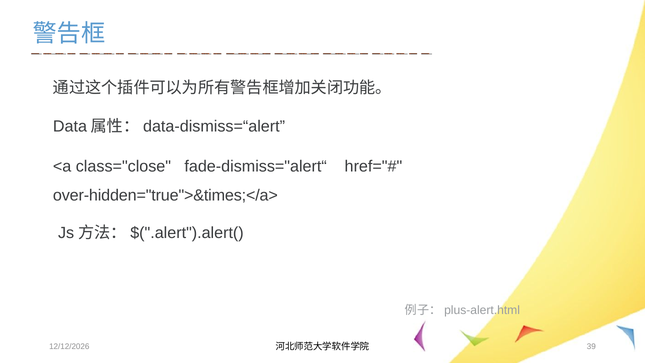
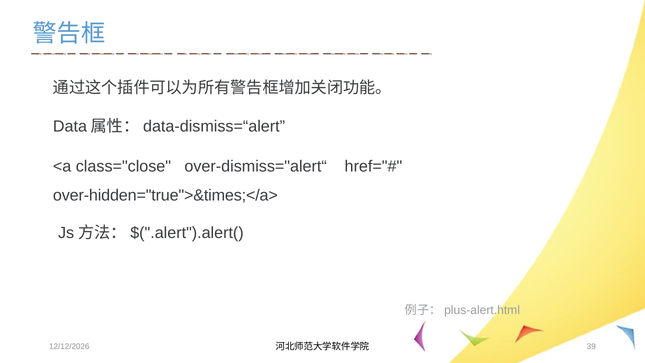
fade-dismiss="alert“: fade-dismiss="alert“ -> over-dismiss="alert“ (256, 166)
